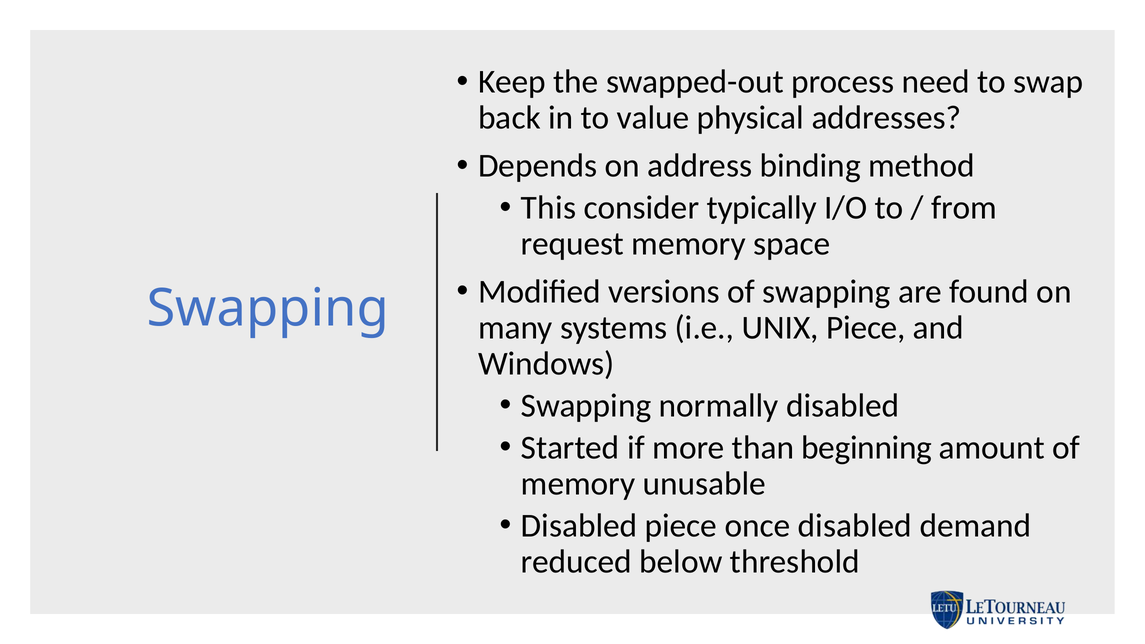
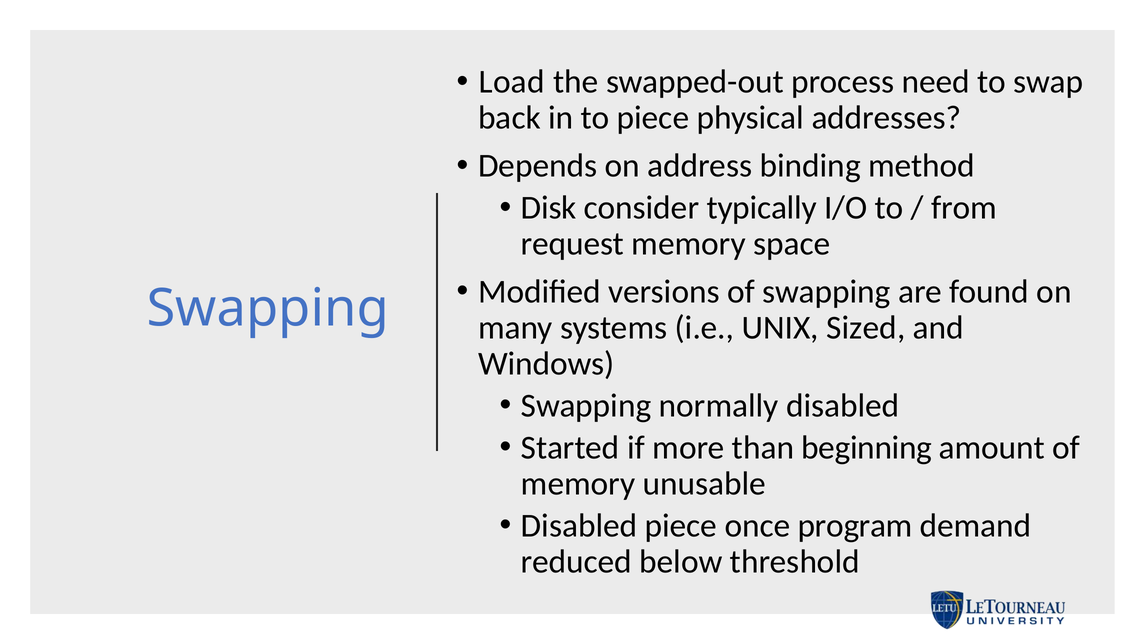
Keep: Keep -> Load (512, 82)
to value: value -> piece (653, 118)
This: This -> Disk (549, 208)
UNIX Piece: Piece -> Sized (866, 328)
once disabled: disabled -> program (855, 526)
